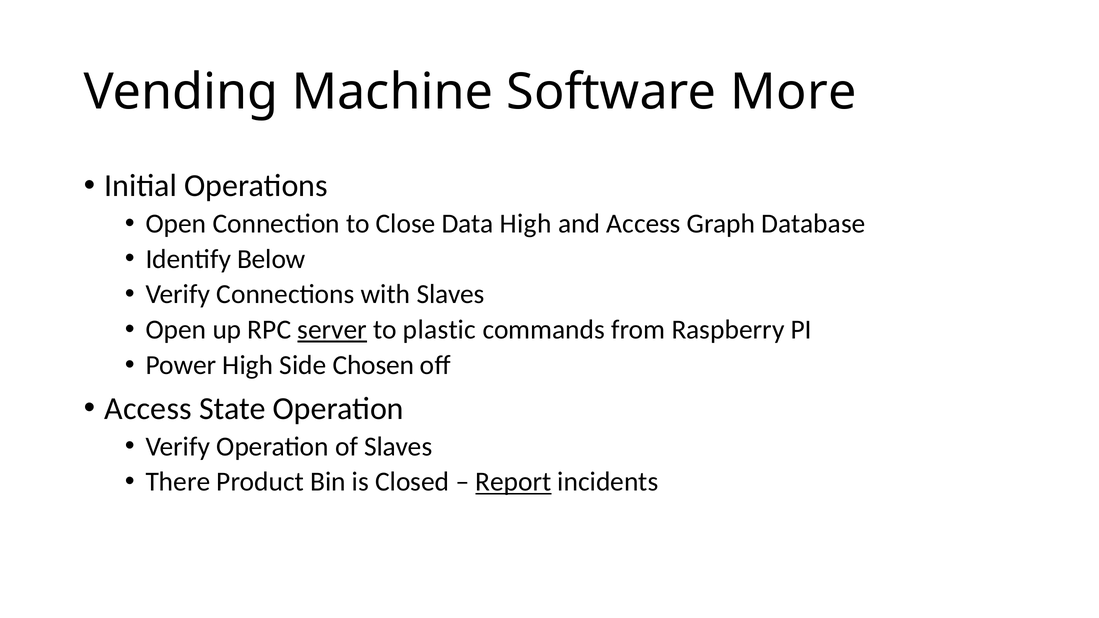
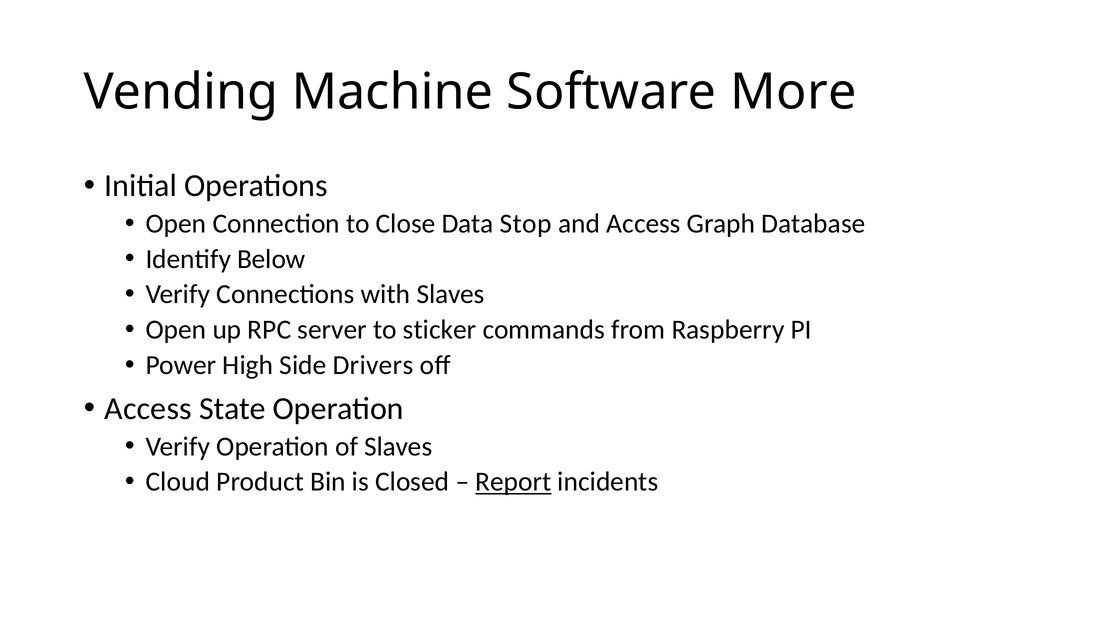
Data High: High -> Stop (526, 224)
server underline: present -> none (332, 330)
plastic: plastic -> sticker (440, 330)
Chosen: Chosen -> Drivers (373, 365)
There: There -> Cloud (178, 482)
